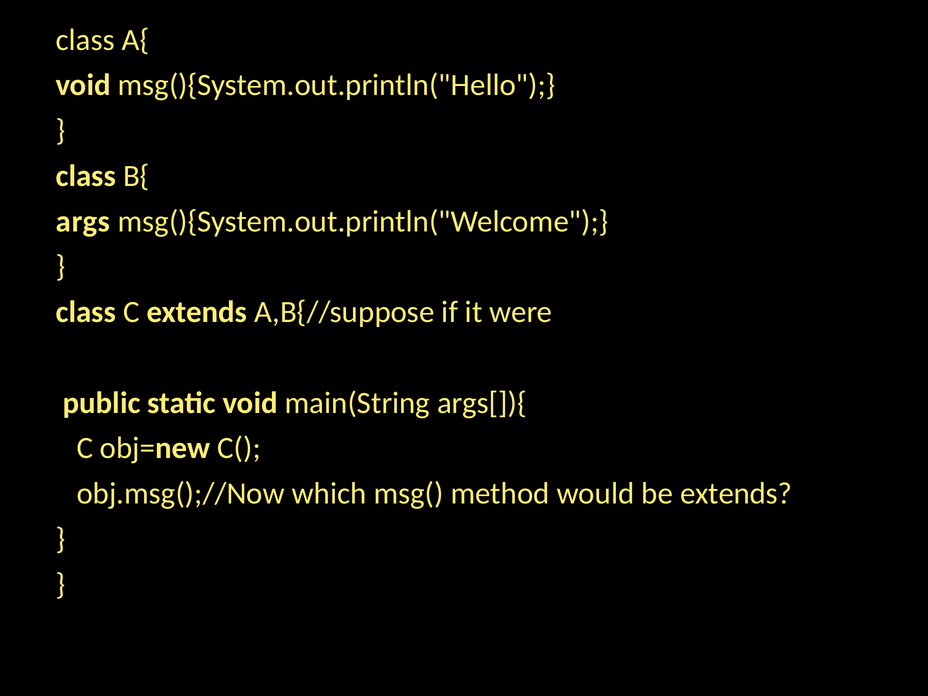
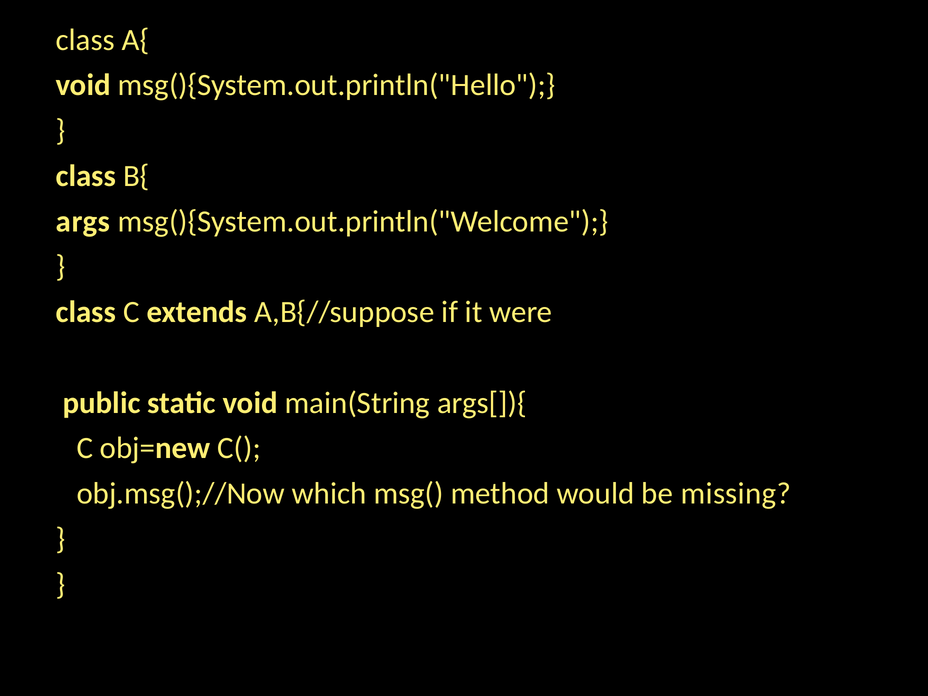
be extends: extends -> missing (736, 494)
